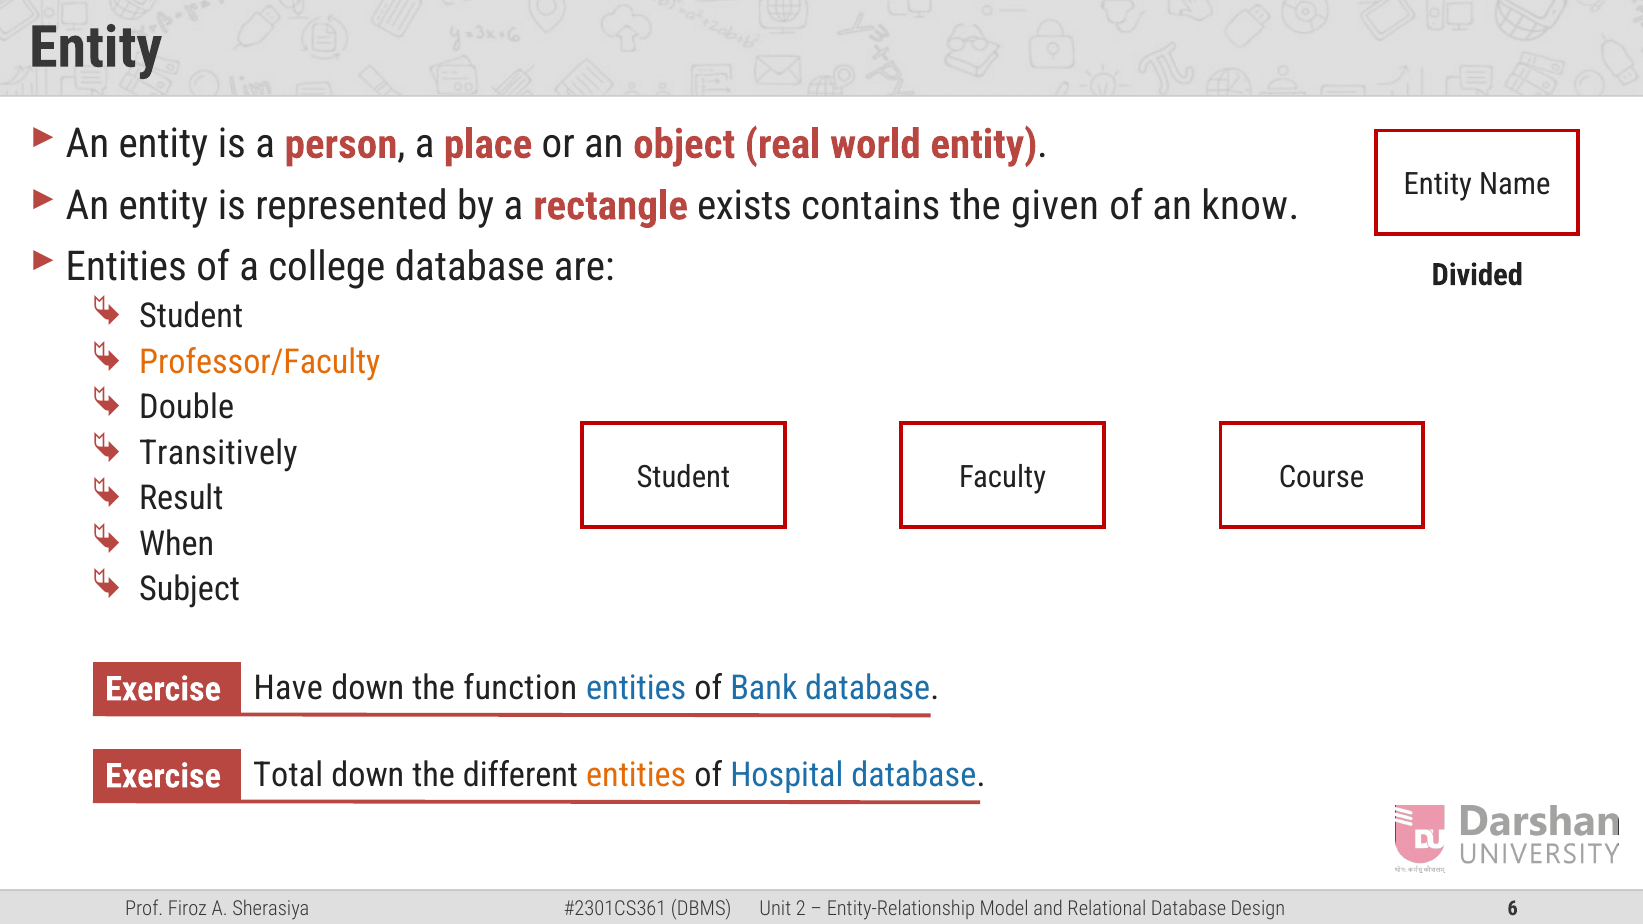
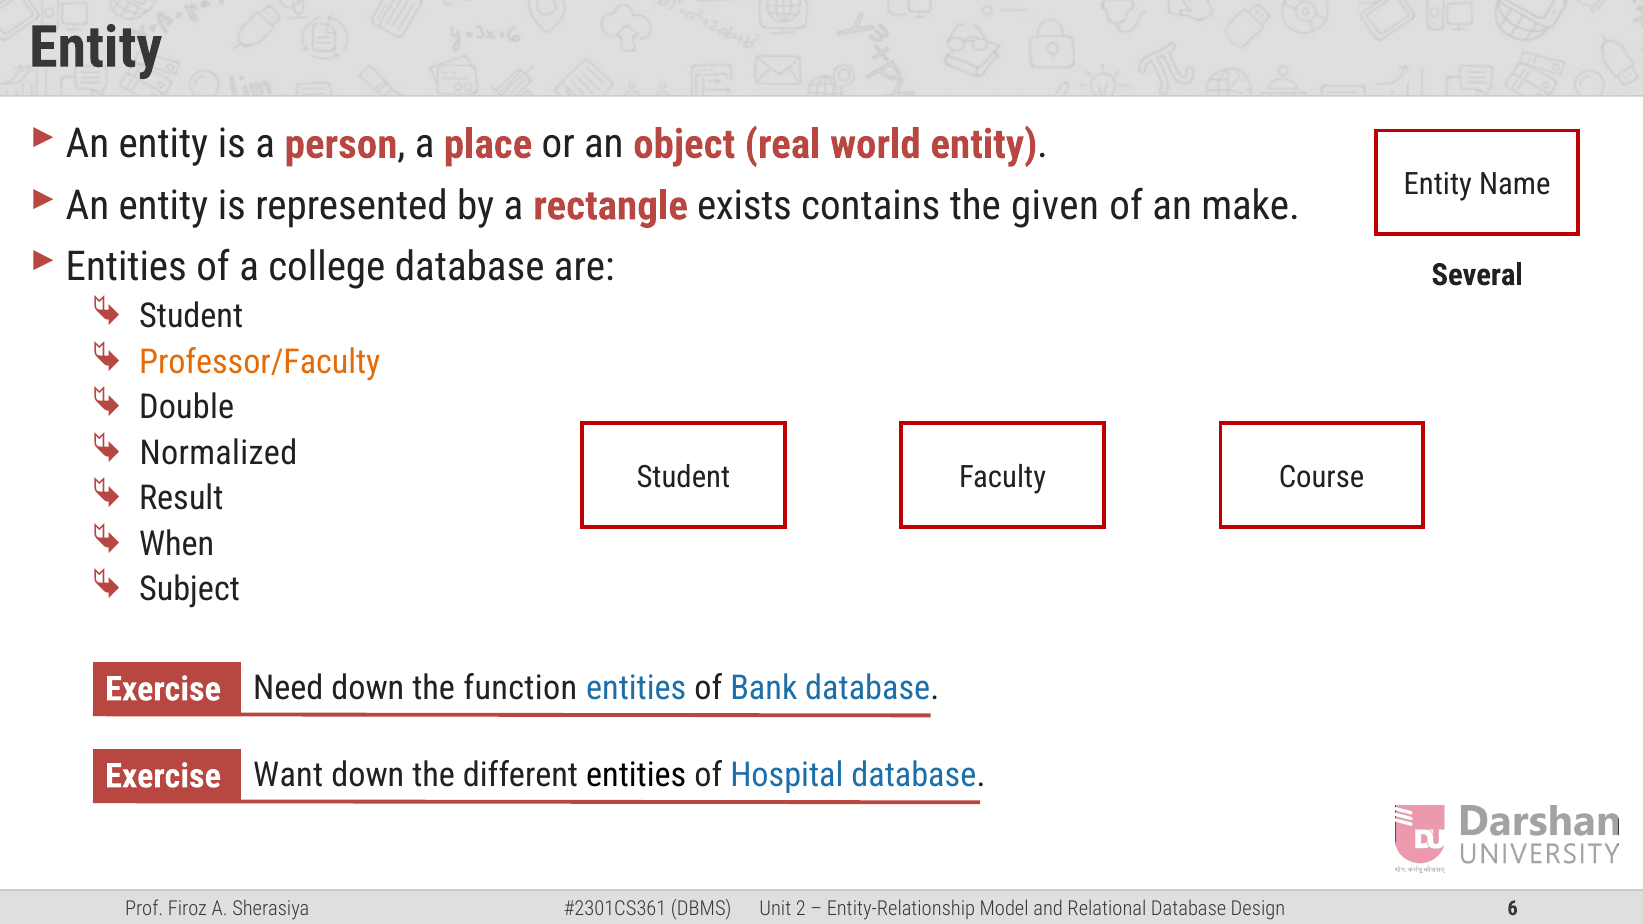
know: know -> make (1251, 206)
Divided: Divided -> Several (1477, 275)
Transitively: Transitively -> Normalized (218, 453)
Have: Have -> Need (288, 688)
Total: Total -> Want (288, 775)
entities colour: orange -> black (636, 775)
